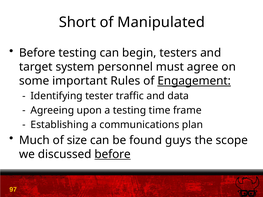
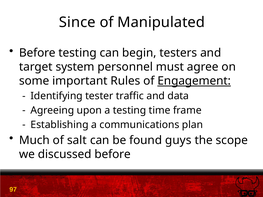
Short: Short -> Since (77, 22)
size: size -> salt (77, 140)
before underline: present -> none (113, 154)
